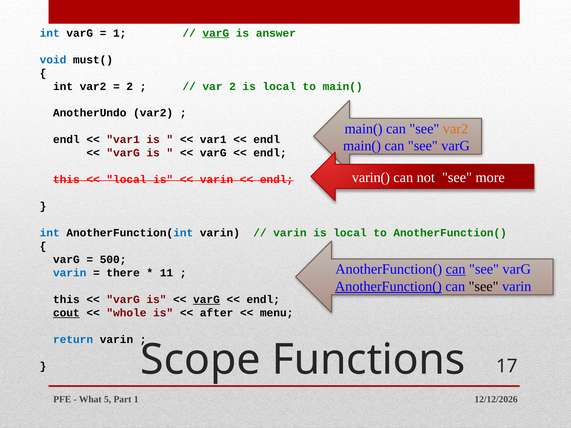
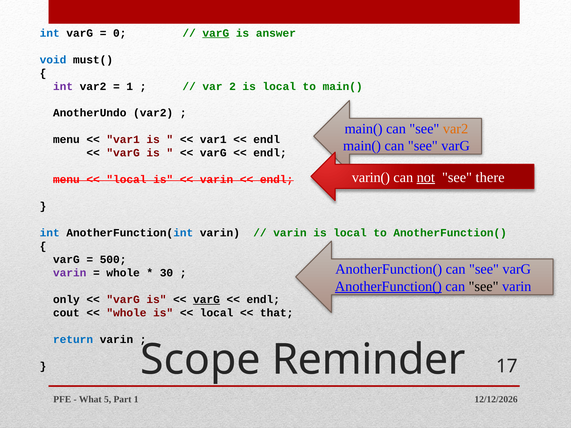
1: 1 -> 0 (120, 33)
int colour: black -> purple (63, 86)
2: 2 -> 1 (130, 86)
endl: endl -> menu (66, 140)
not underline: none -> present (426, 177)
more: more -> there (490, 177)
this: this -> menu (66, 180)
can underline: present -> none (456, 269)
varin colour: blue -> purple (70, 273)
there: there -> whole (123, 273)
11: 11 -> 30 (167, 273)
this: this -> only (66, 300)
cout underline: present -> none (66, 313)
after: after -> local (217, 313)
menu: menu -> that (277, 313)
Functions: Functions -> Reminder (369, 360)
